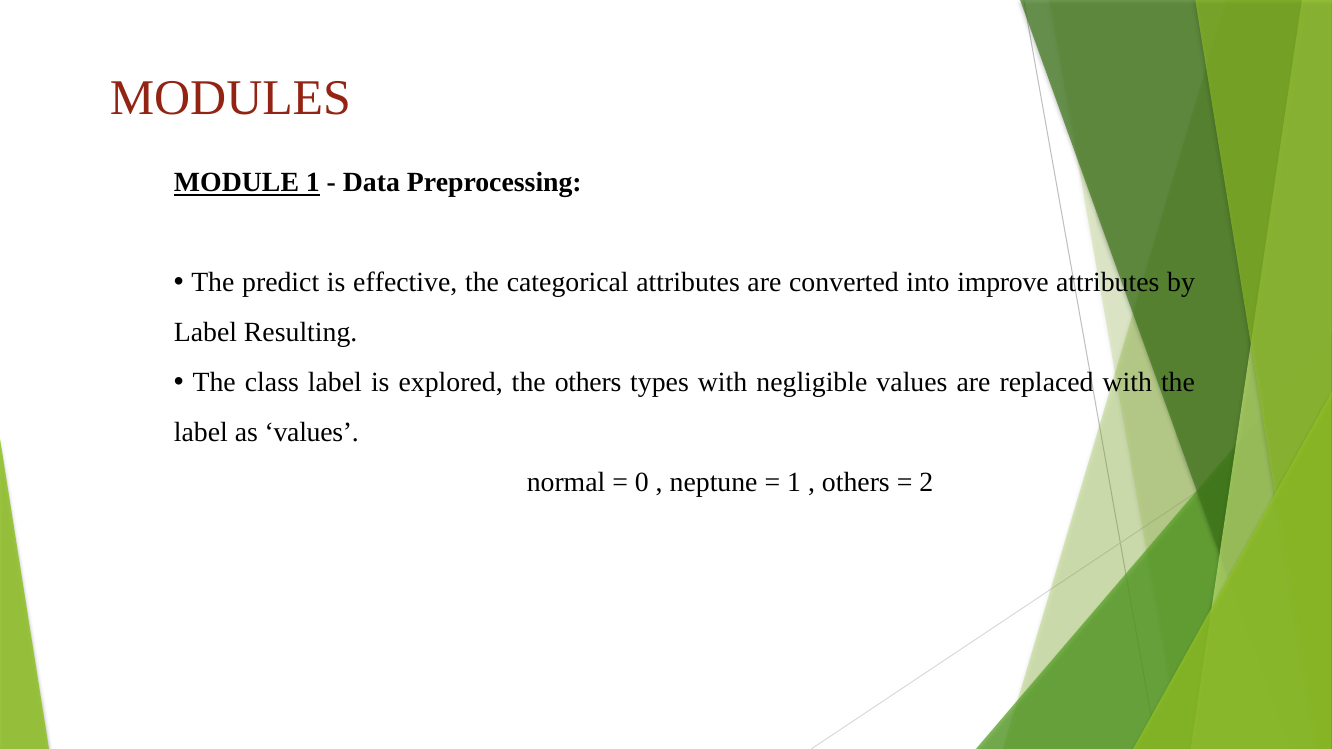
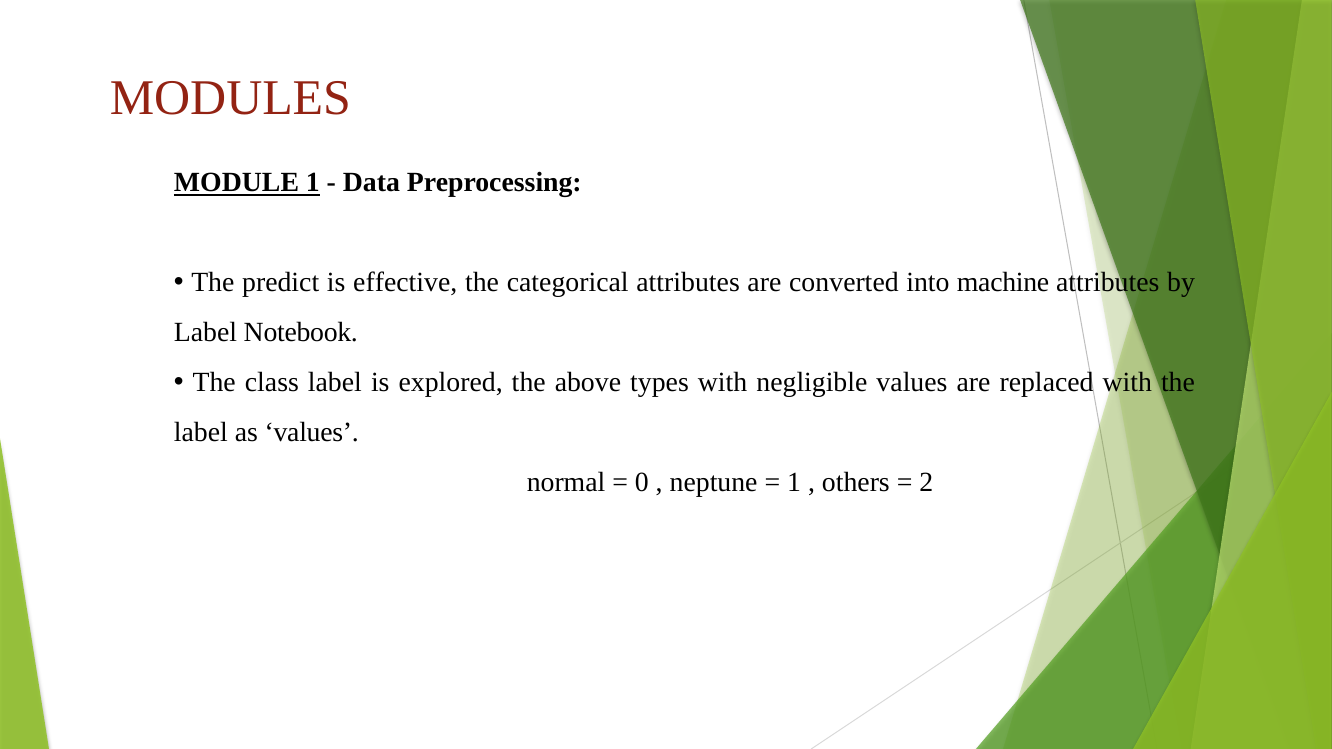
improve: improve -> machine (1003, 283)
Resulting: Resulting -> Notebook (301, 333)
the others: others -> above (588, 383)
